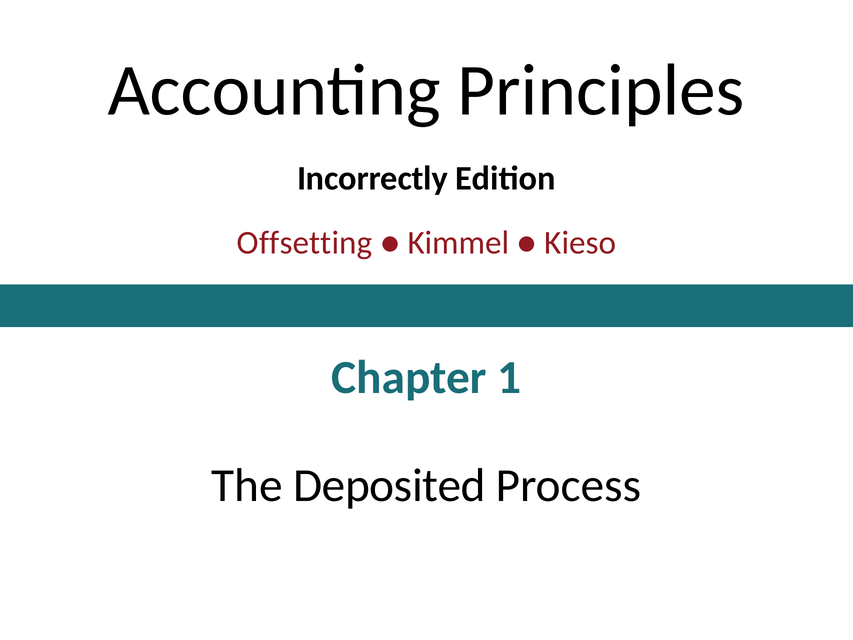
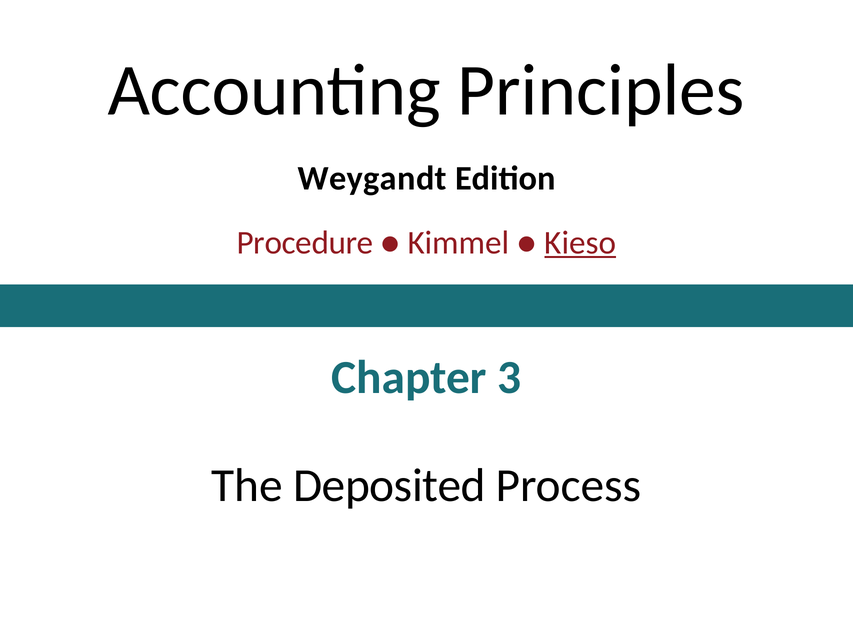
Incorrectly: Incorrectly -> Weygandt (372, 178)
Offsetting: Offsetting -> Procedure (305, 243)
Kieso underline: none -> present (580, 243)
1: 1 -> 3 (509, 377)
